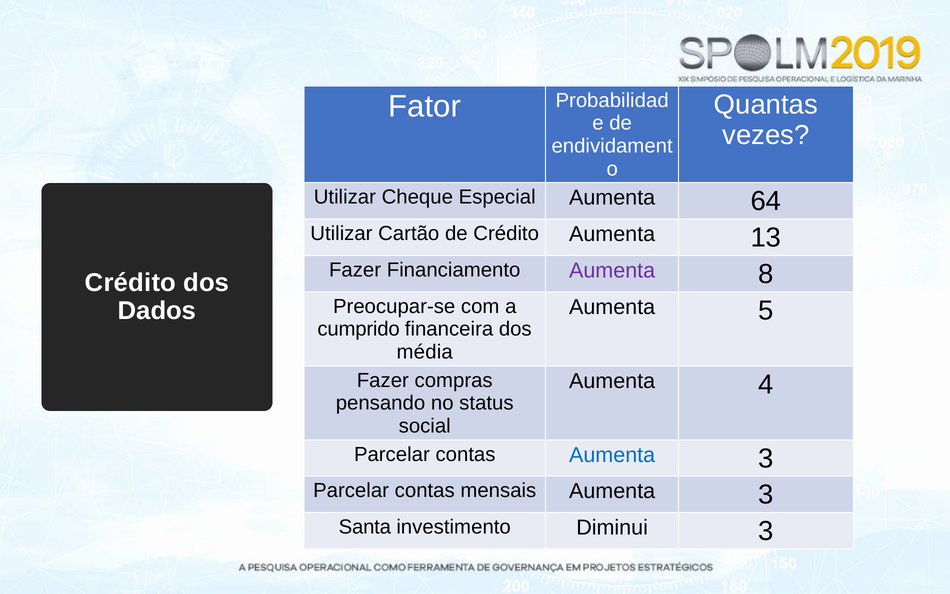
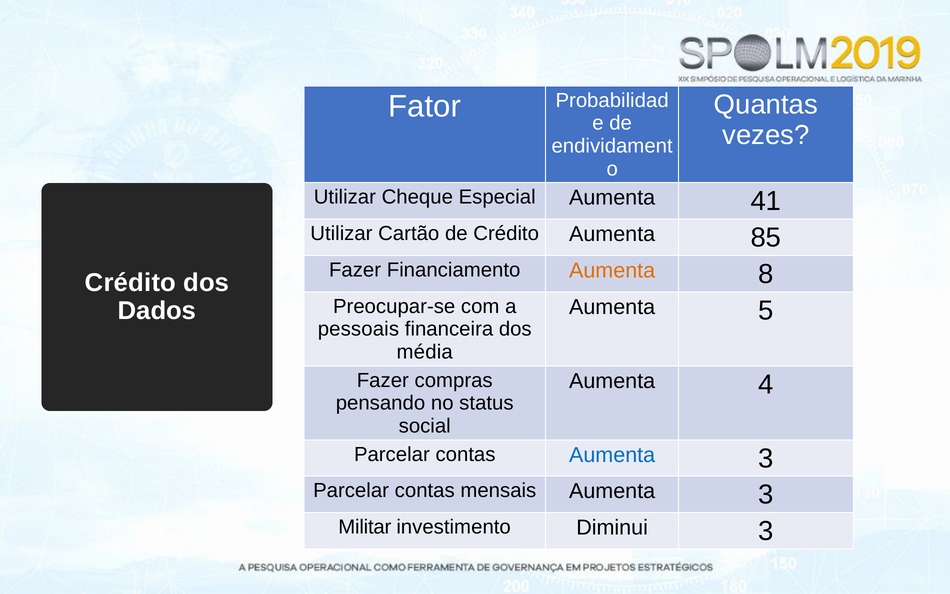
64: 64 -> 41 (766, 201)
13: 13 -> 85 (766, 238)
Aumenta colour: purple -> orange (612, 270)
cumprido: cumprido -> pessoais (358, 329)
Santa: Santa -> Militar (365, 527)
